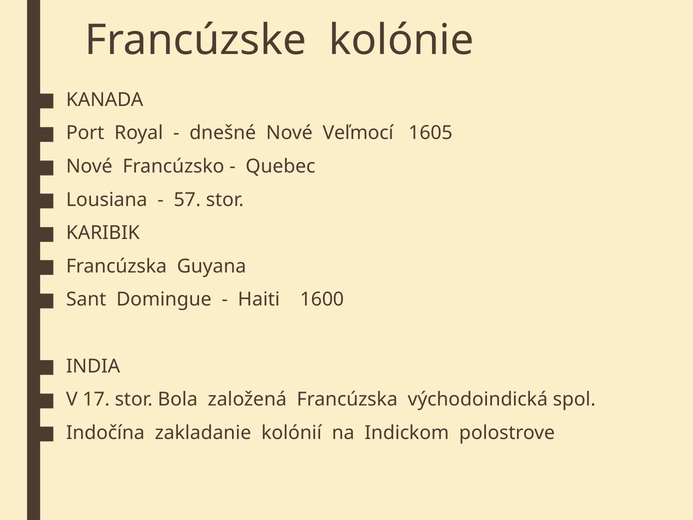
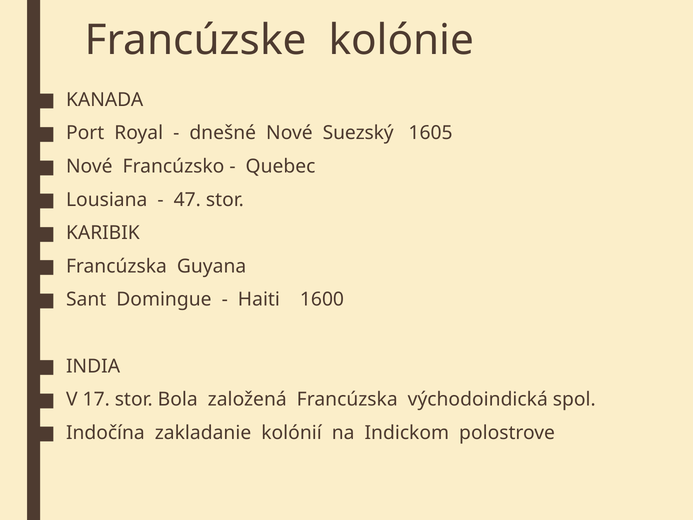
Veľmocí: Veľmocí -> Suezský (358, 133)
57: 57 -> 47 (187, 200)
